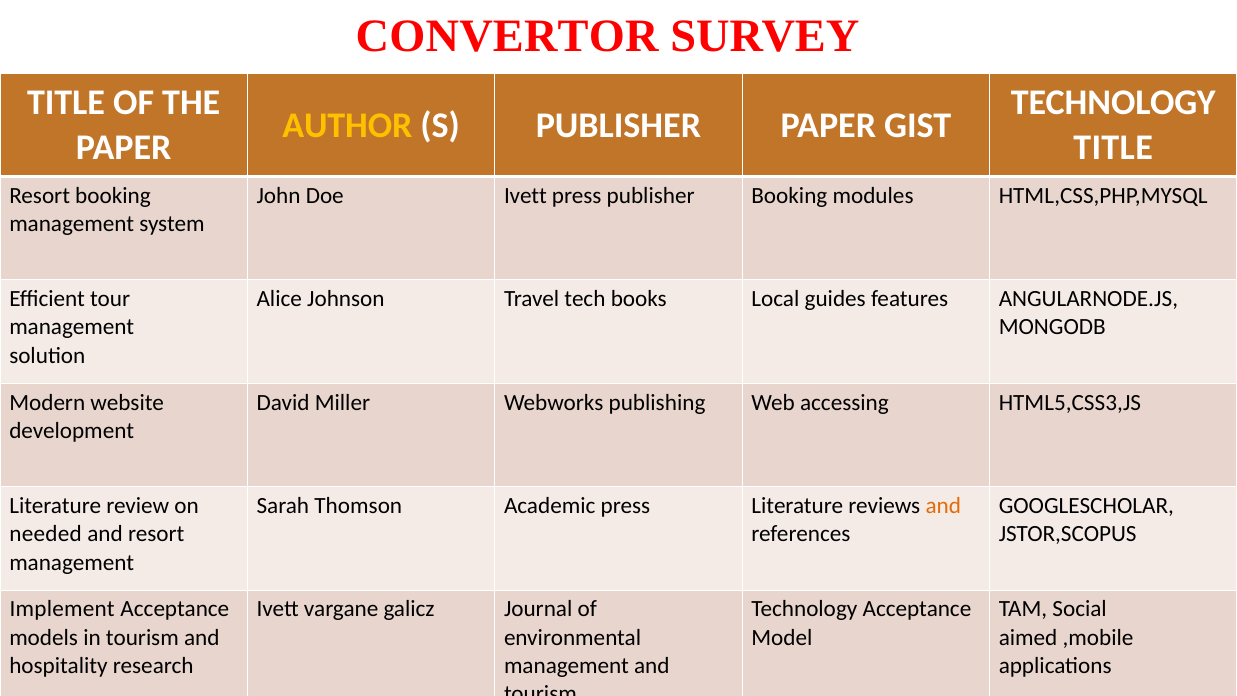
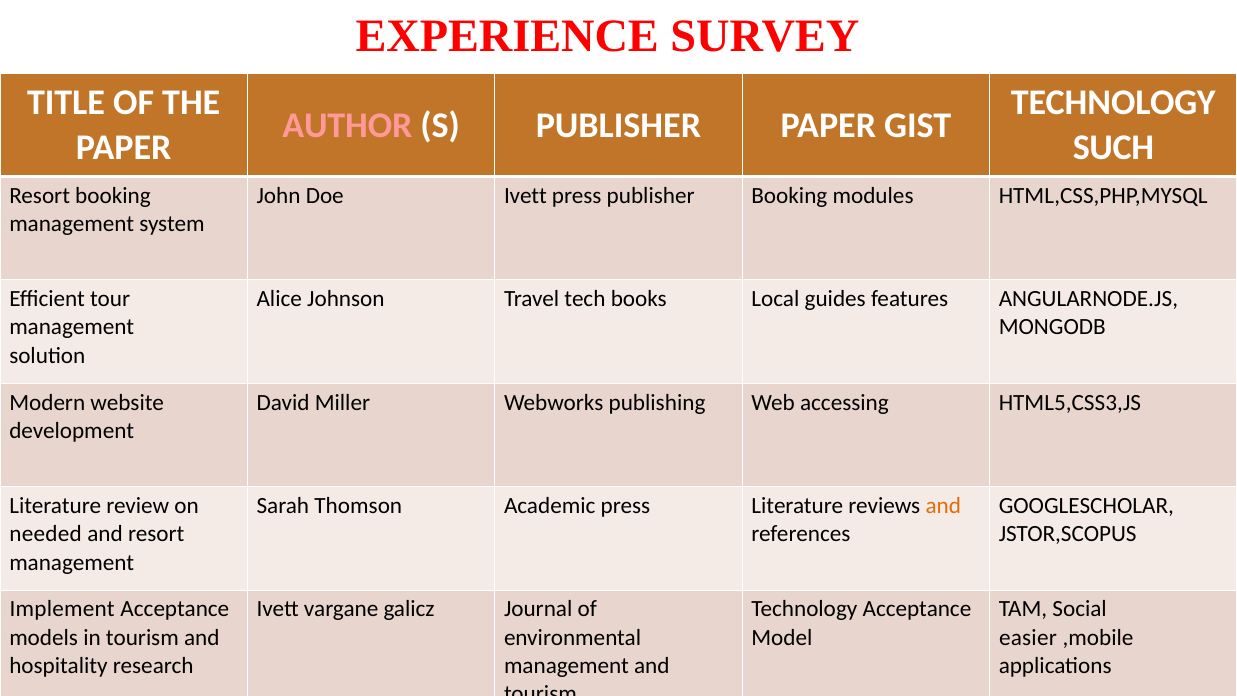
CONVERTOR: CONVERTOR -> EXPERIENCE (507, 36)
AUTHOR colour: yellow -> pink (347, 125)
TITLE: TITLE -> SUCH (1113, 147)
aimed: aimed -> easier (1028, 637)
